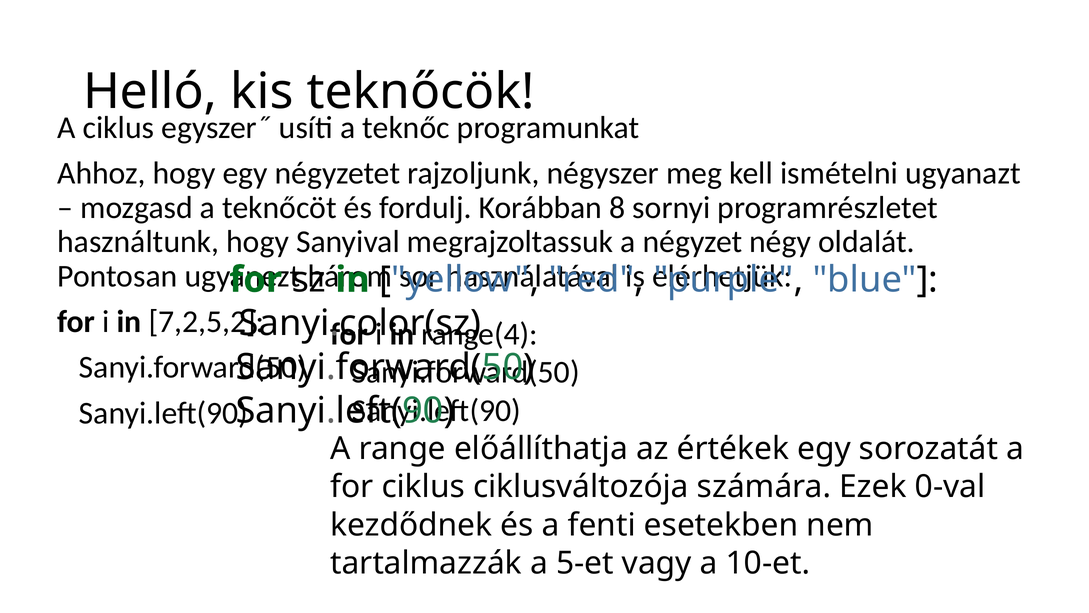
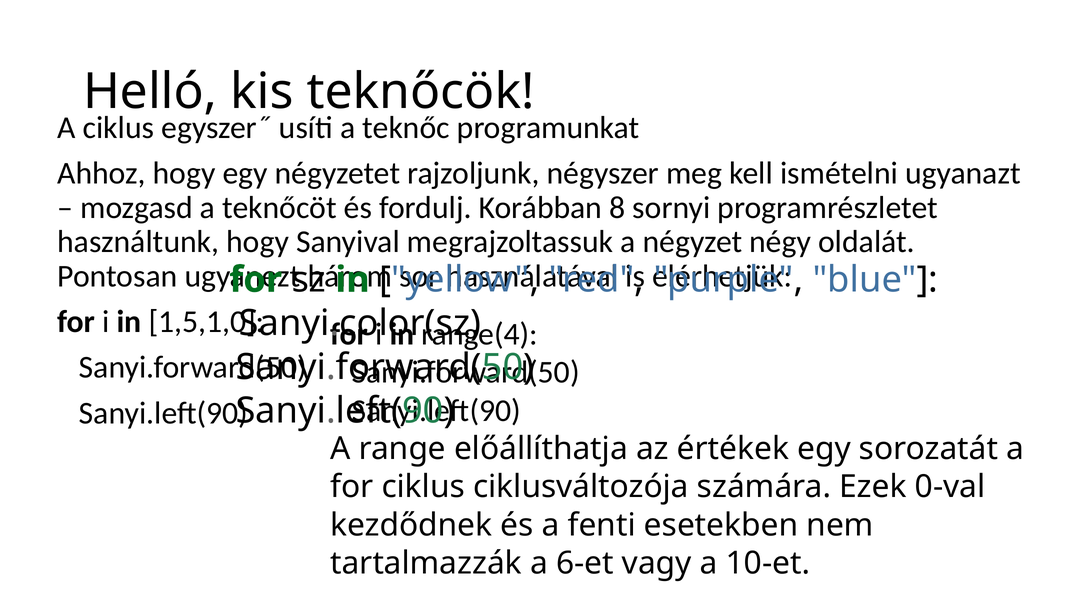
7,2,5,2: 7,2,5,2 -> 1,5,1,0 (207, 322)
5-et: 5-et -> 6-et (585, 563)
